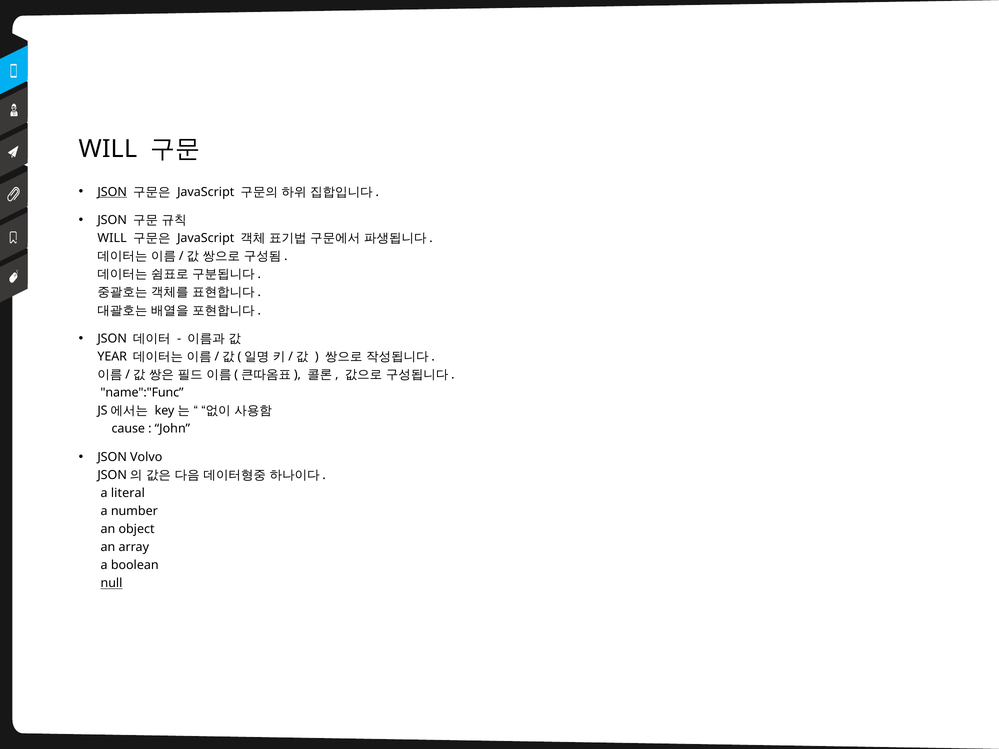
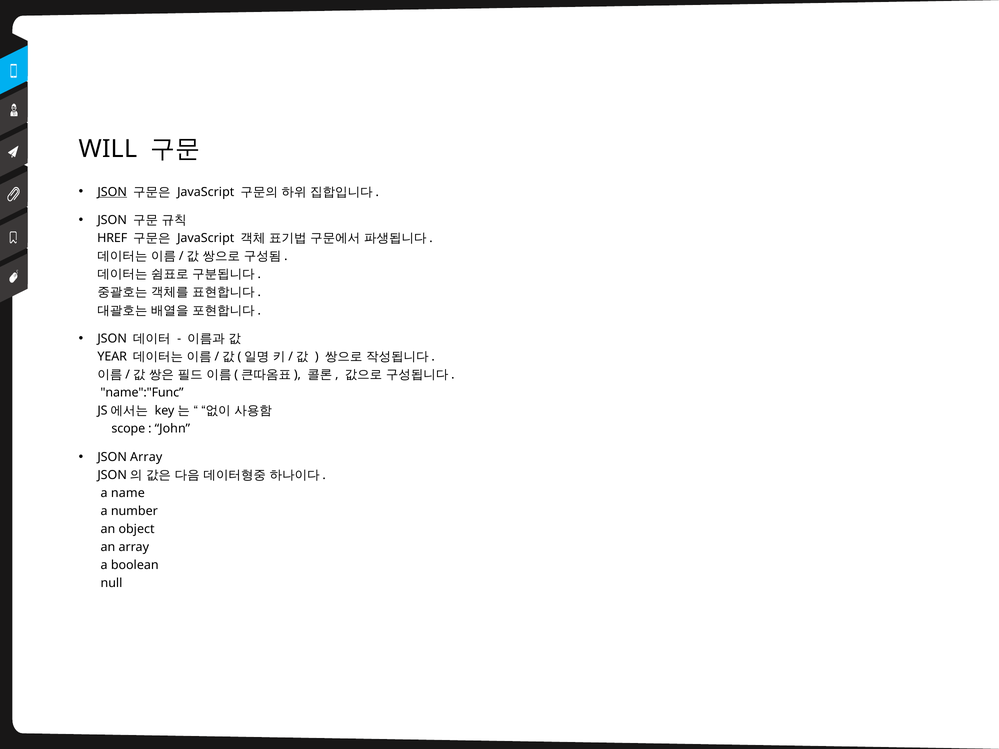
WILL: WILL -> HREF (112, 238)
cause: cause -> scope (128, 429)
JSON Volvo: Volvo -> Array (146, 457)
literal: literal -> name (128, 493)
null underline: present -> none (111, 584)
